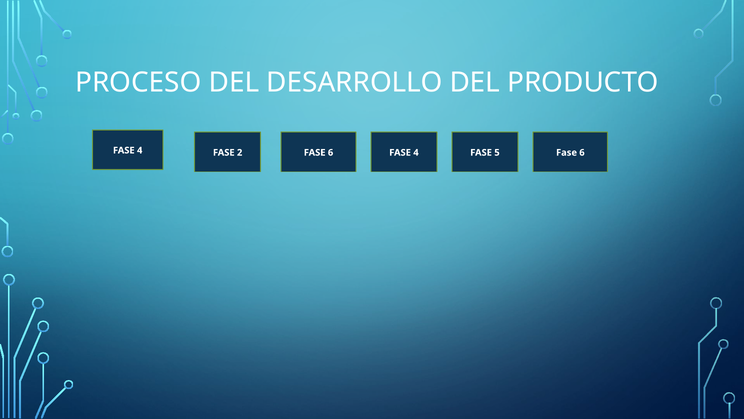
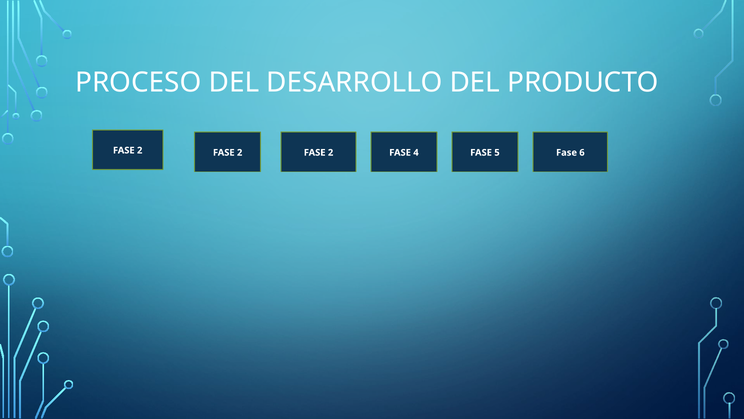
4: 4 -> 2 (140, 150)
6: 6 -> 2 (331, 152)
